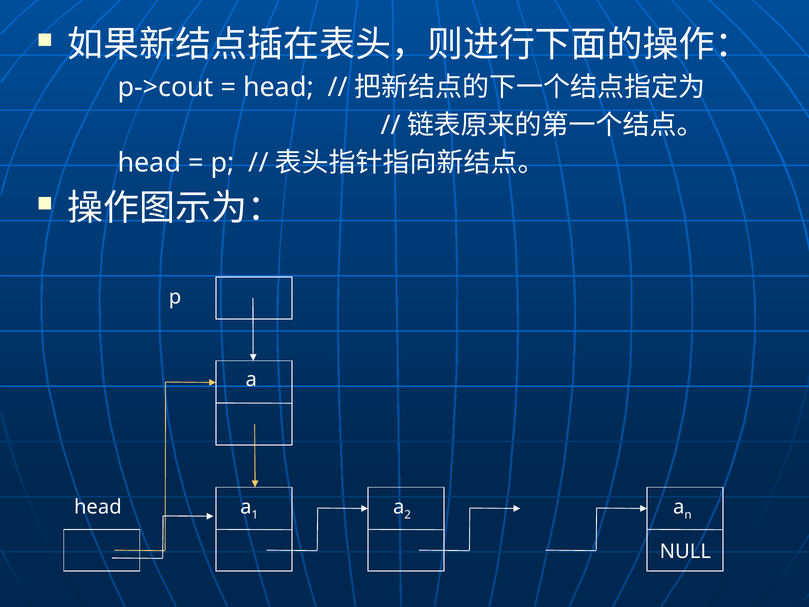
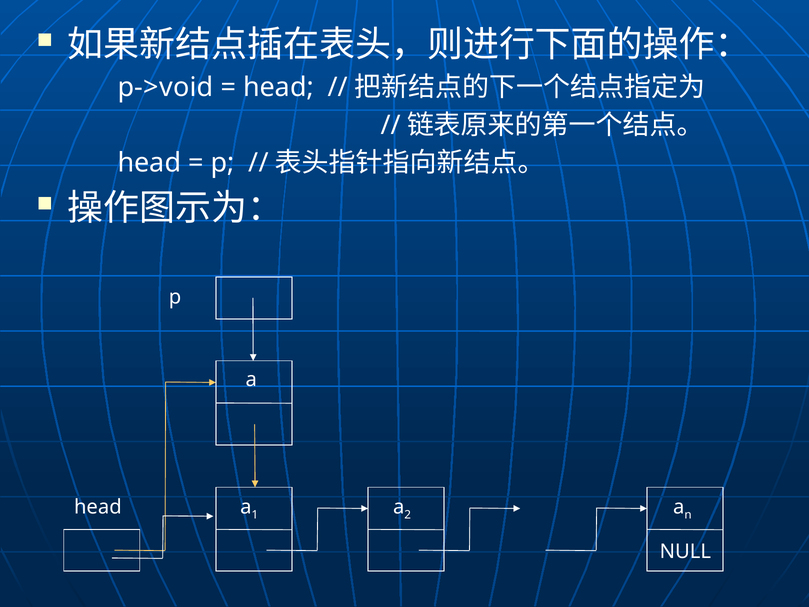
p->cout: p->cout -> p->void (166, 87)
